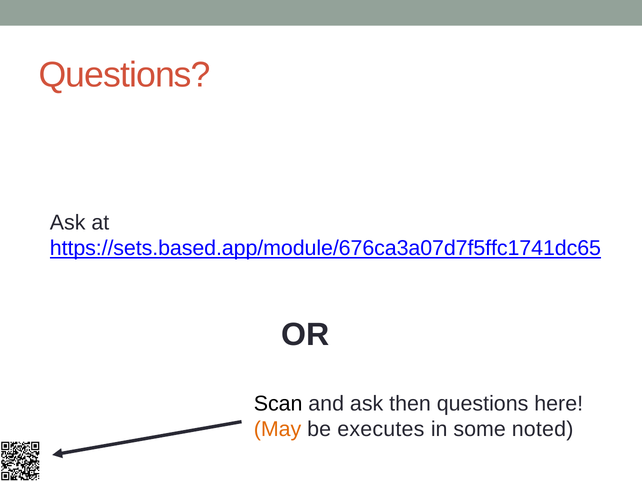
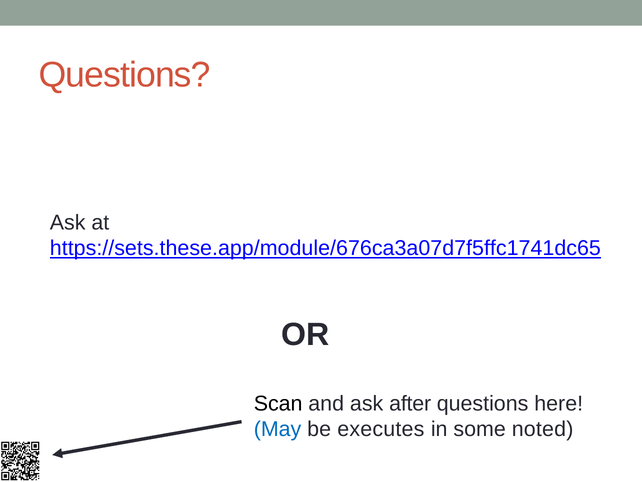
https://sets.based.app/module/676ca3a07d7f5ffc1741dc65: https://sets.based.app/module/676ca3a07d7f5ffc1741dc65 -> https://sets.these.app/module/676ca3a07d7f5ffc1741dc65 (325, 248)
then: then -> after (410, 403)
May colour: orange -> blue (278, 429)
